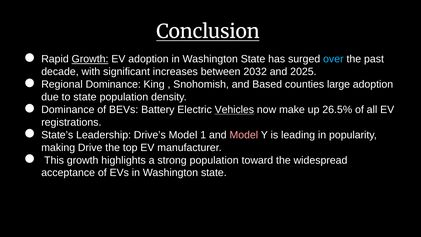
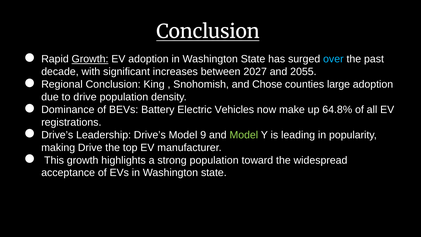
2032: 2032 -> 2027 (255, 72)
2025: 2025 -> 2055 (303, 72)
Regional Dominance: Dominance -> Conclusion (113, 84)
Based: Based -> Chose (267, 84)
to state: state -> drive (85, 97)
Vehicles underline: present -> none (234, 110)
26.5%: 26.5% -> 64.8% (337, 110)
State’s: State’s -> Drive’s (57, 135)
1: 1 -> 9 (203, 135)
Model colour: pink -> light green (244, 135)
